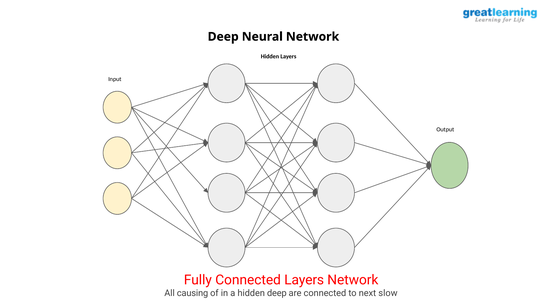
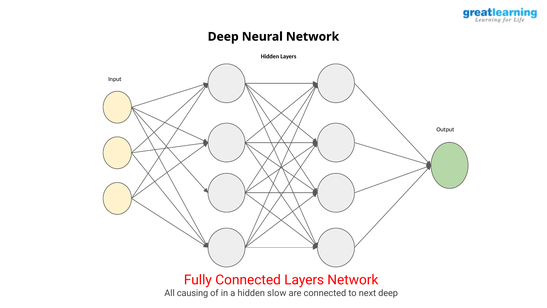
hidden deep: deep -> slow (277, 293)
next slow: slow -> deep (388, 293)
